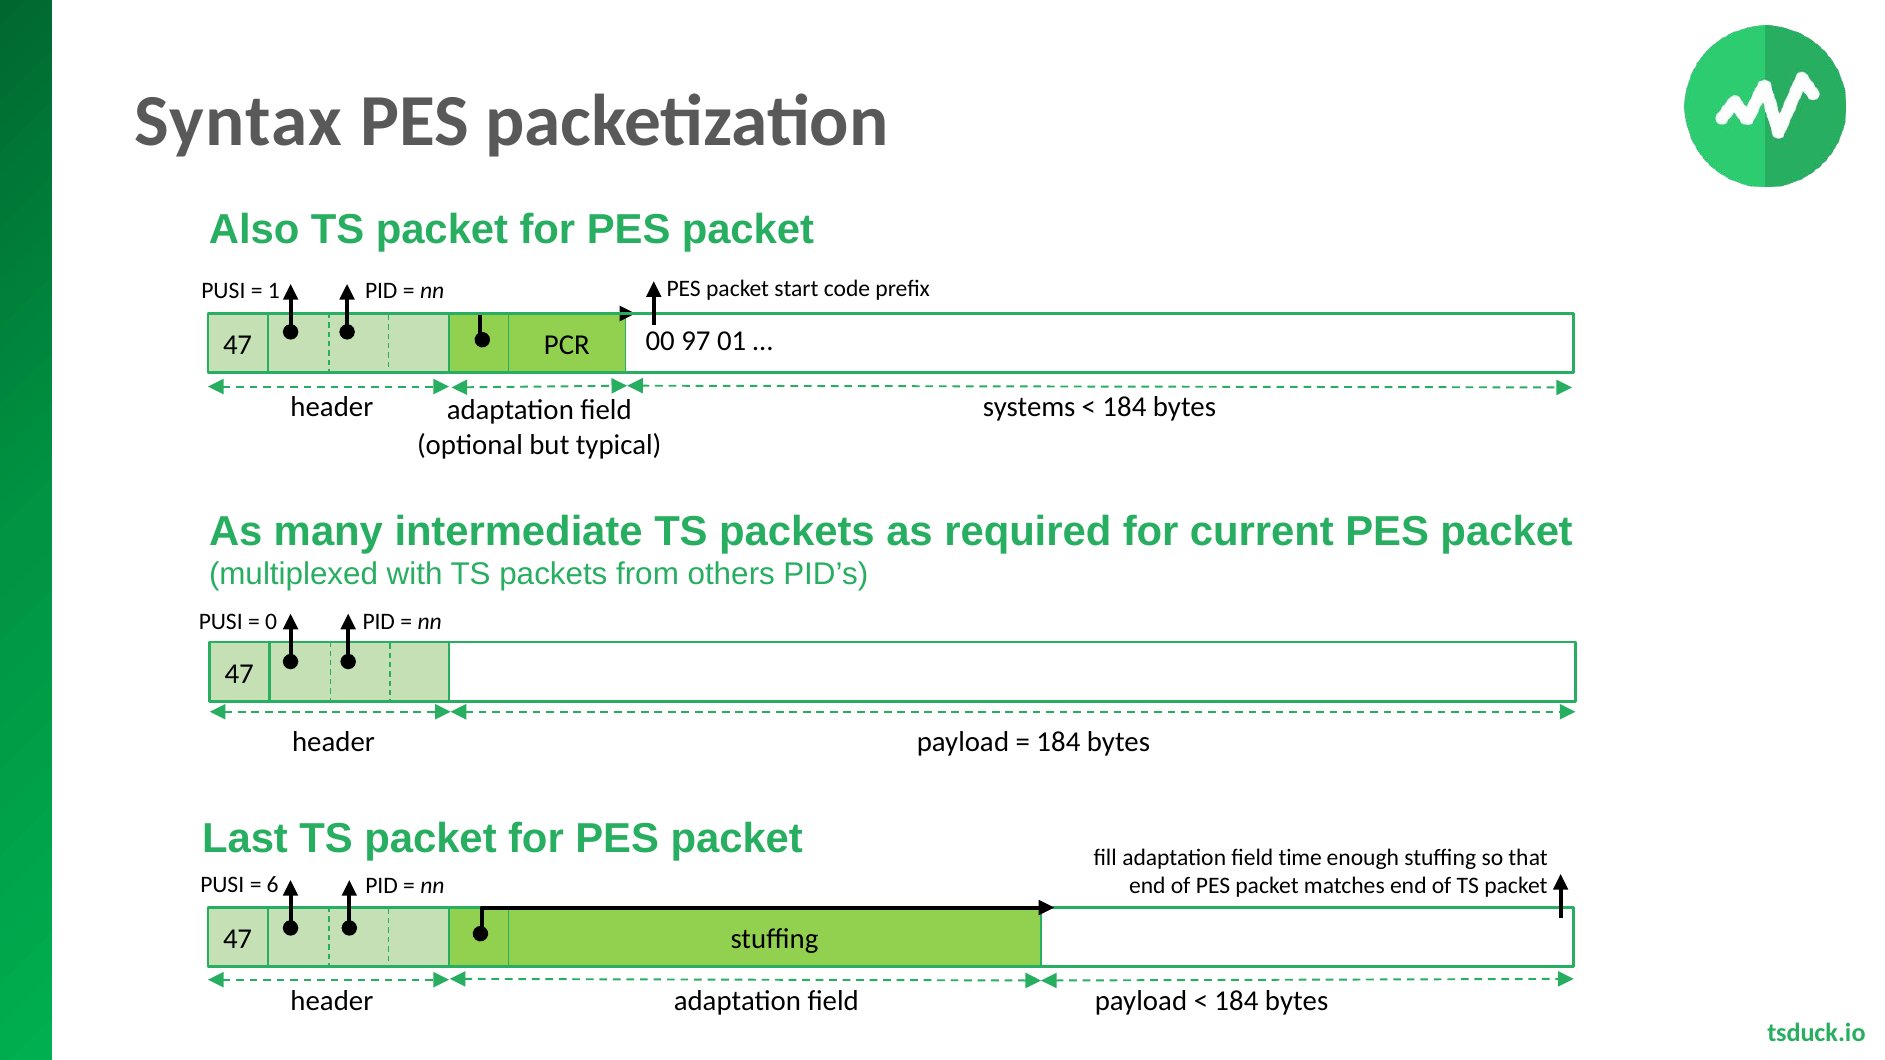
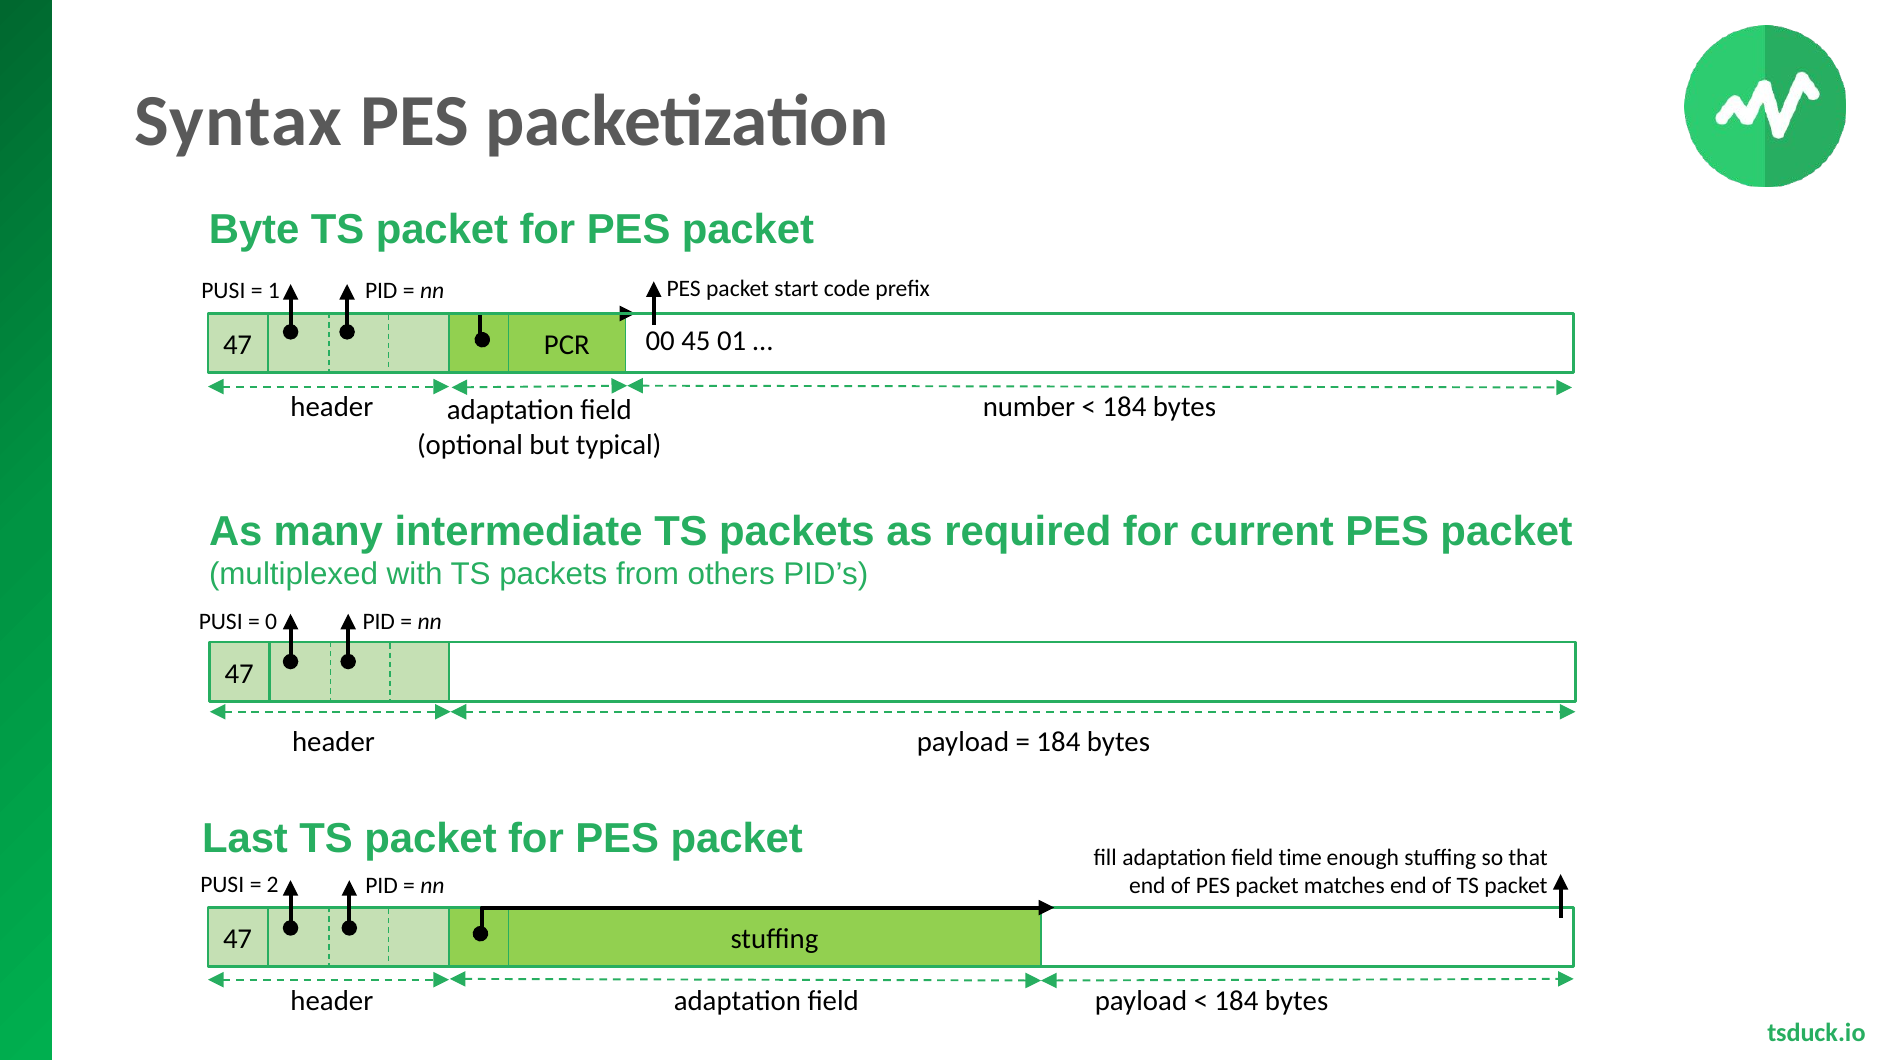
Also: Also -> Byte (254, 230)
97: 97 -> 45 (696, 341)
systems: systems -> number (1029, 407)
6: 6 -> 2 (273, 885)
